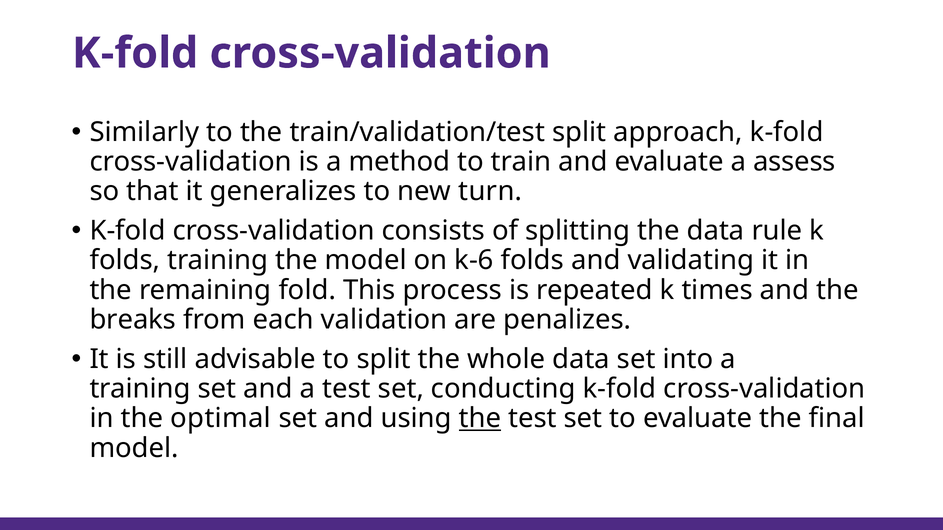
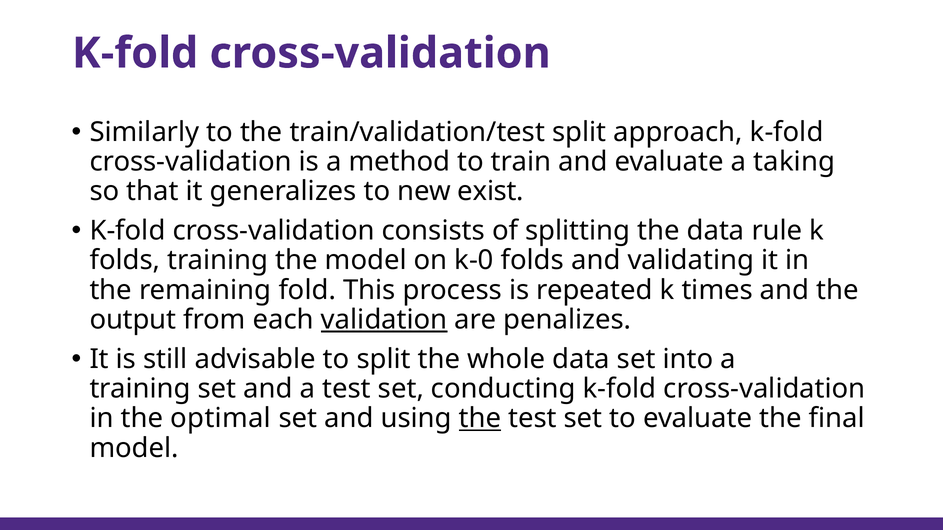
assess: assess -> taking (794, 162)
turn: turn -> exist (491, 191)
k-6: k-6 -> k-0 (474, 261)
breaks: breaks -> output (133, 320)
validation underline: none -> present (384, 320)
